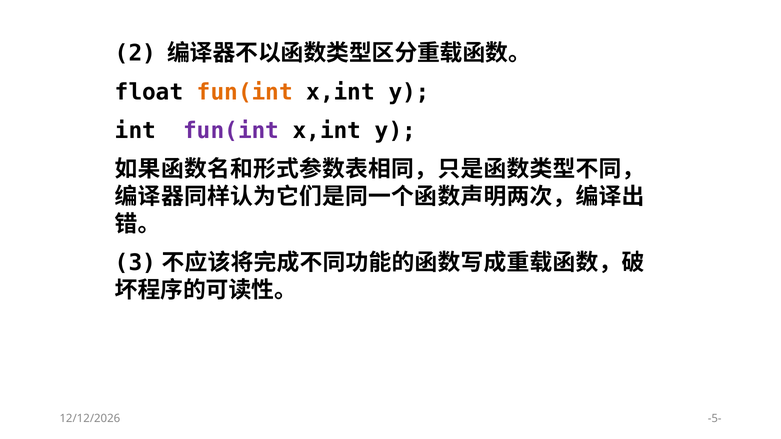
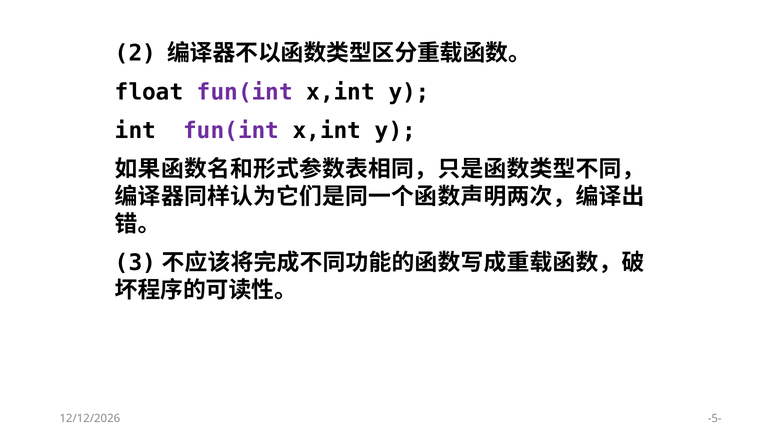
fun(int colour: orange -> purple (245, 92)
